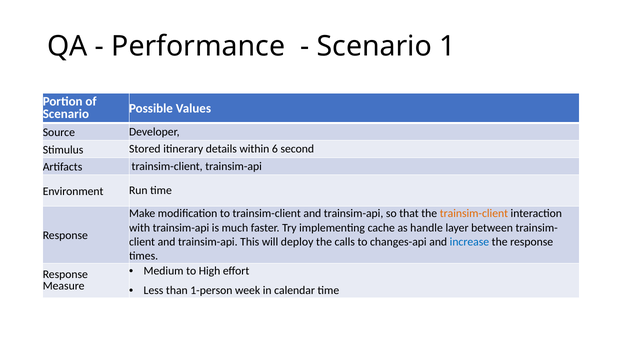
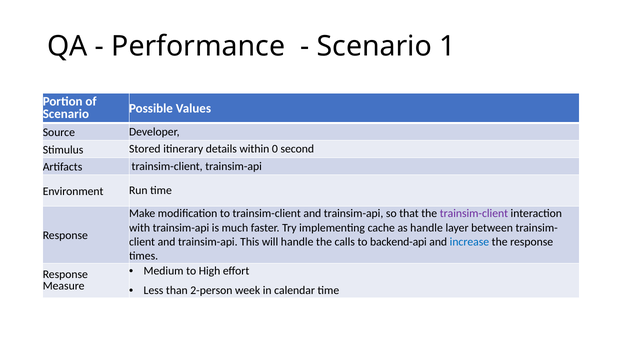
6: 6 -> 0 (275, 149)
trainsim-client colour: orange -> purple (474, 213)
will deploy: deploy -> handle (297, 242)
changes-api: changes-api -> backend-api (398, 242)
1-person: 1-person -> 2-person (211, 290)
